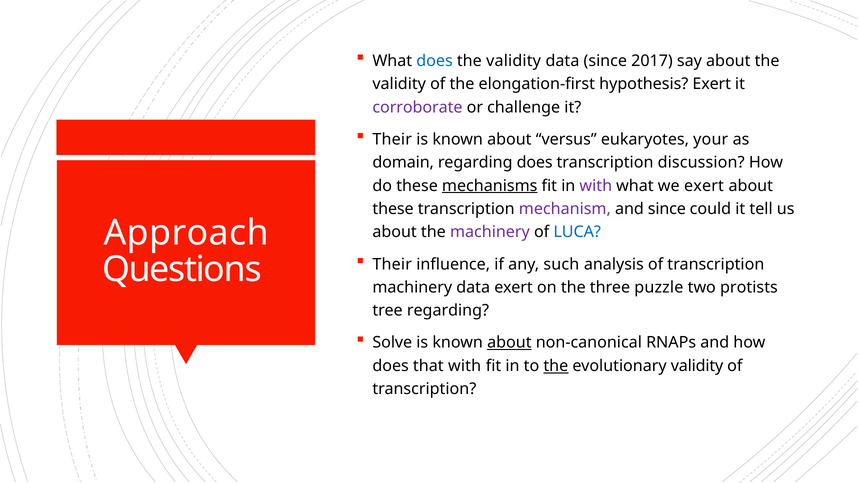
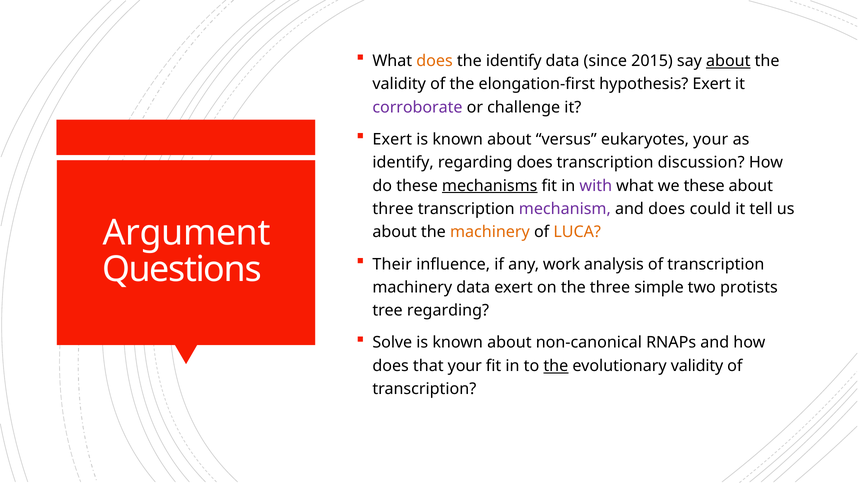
does colour: blue -> orange (435, 61)
validity: validity -> identify (514, 61)
2017: 2017 -> 2015 (652, 61)
about underline: none -> present (728, 61)
Their: Their -> Exert (392, 139)
domain: domain -> identify (403, 163)
we exert: exert -> these (704, 186)
these: these -> three (393, 209)
and since: since -> does (667, 209)
Approach: Approach -> Argument (187, 233)
machinery colour: purple -> orange (490, 232)
LUCA colour: blue -> orange (577, 232)
such: such -> work (562, 264)
puzzle: puzzle -> simple (659, 287)
about underline: present -> none (509, 343)
that with: with -> your (465, 366)
